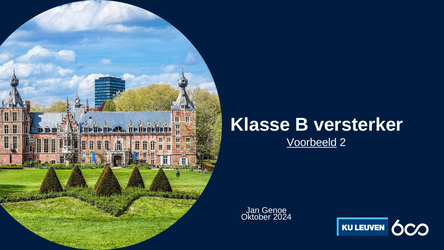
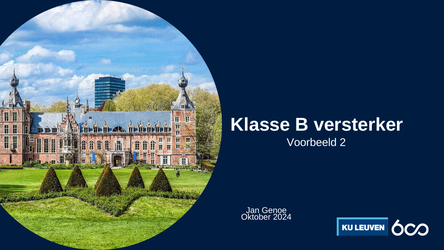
Voorbeeld underline: present -> none (312, 142)
